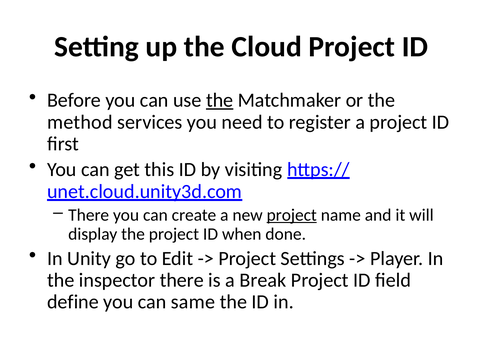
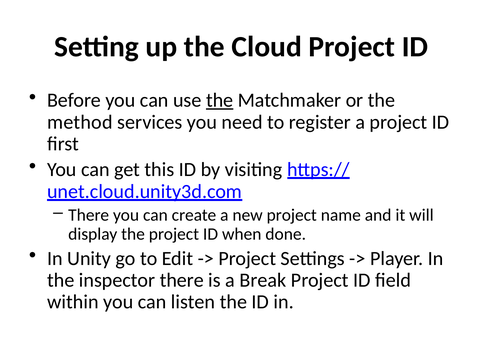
project underline: present -> none (292, 215)
define: define -> within (73, 302)
same: same -> listen (193, 302)
